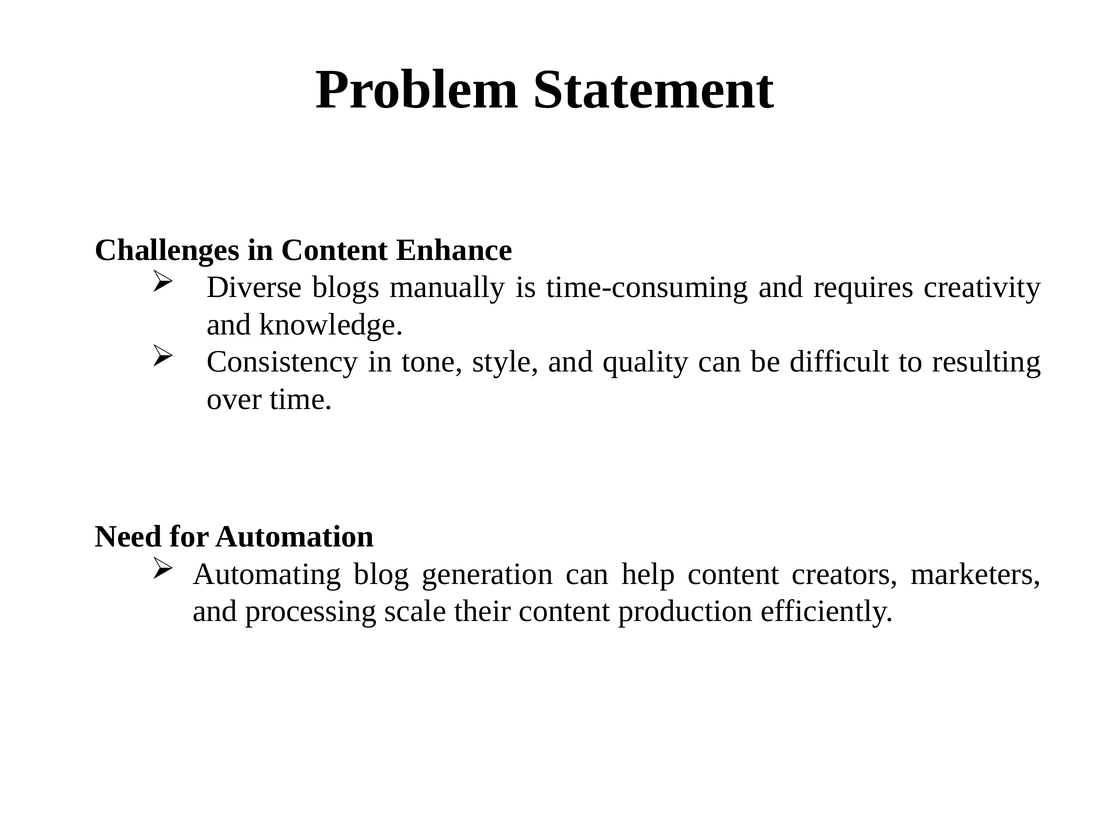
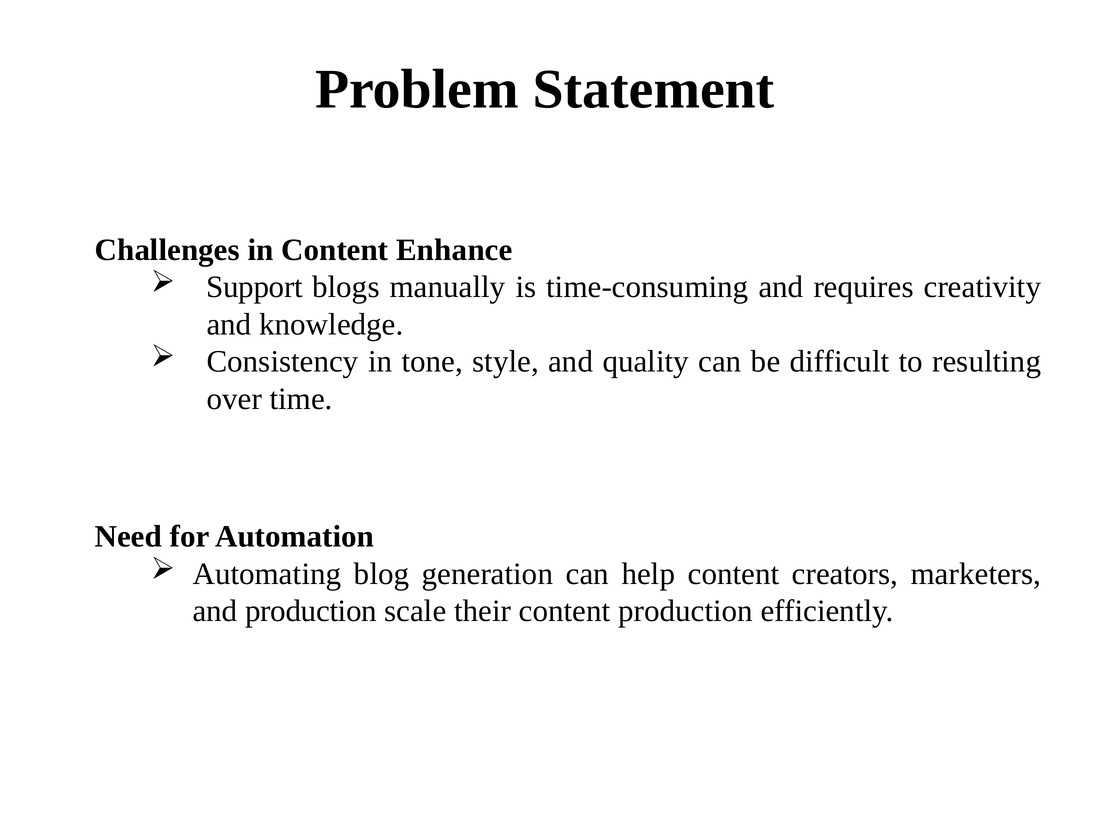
Diverse: Diverse -> Support (255, 287)
and processing: processing -> production (311, 612)
